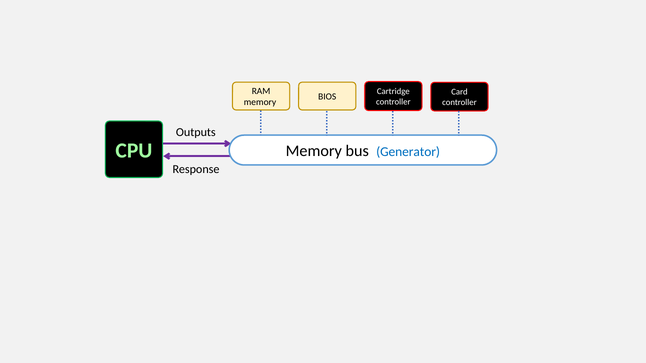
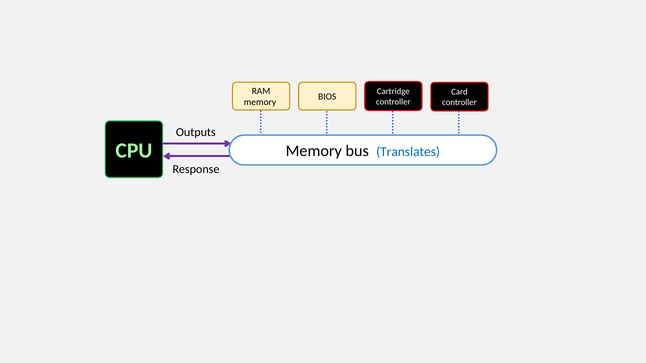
Generator: Generator -> Translates (408, 152)
